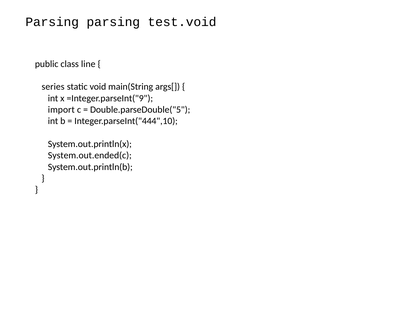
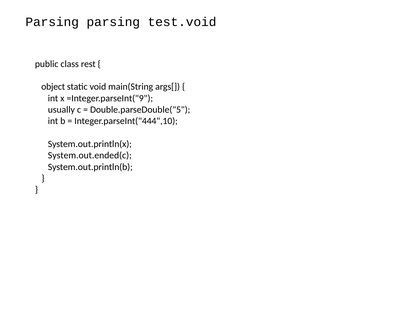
line: line -> rest (88, 64)
series: series -> object (53, 87)
import: import -> usually (61, 110)
